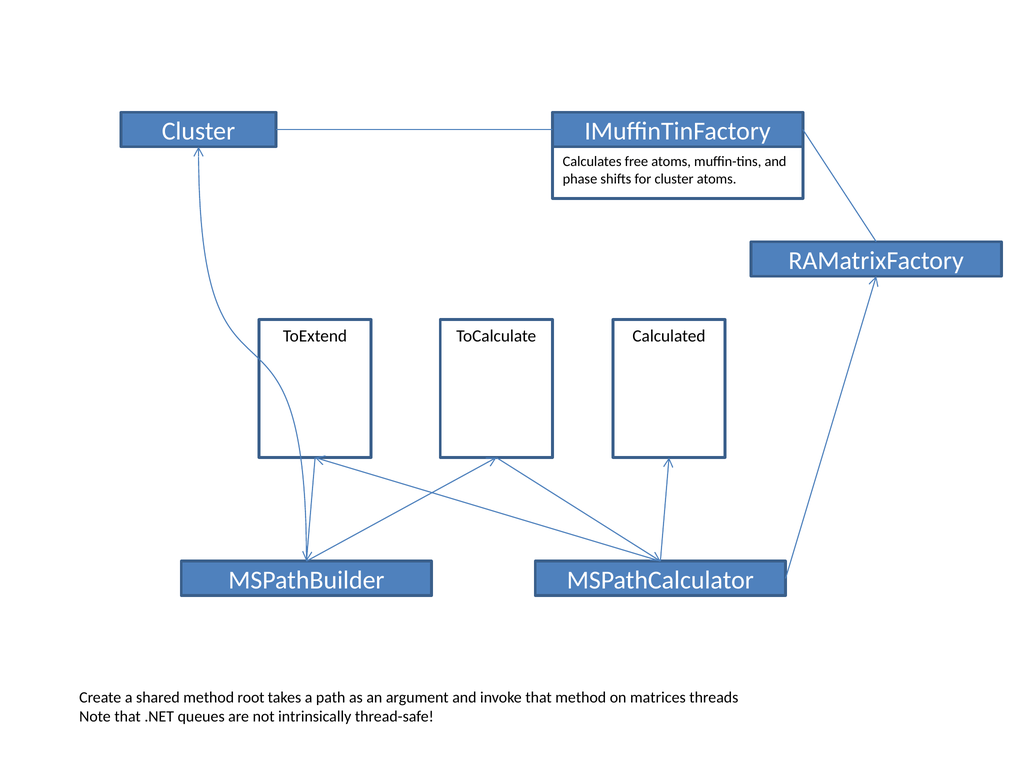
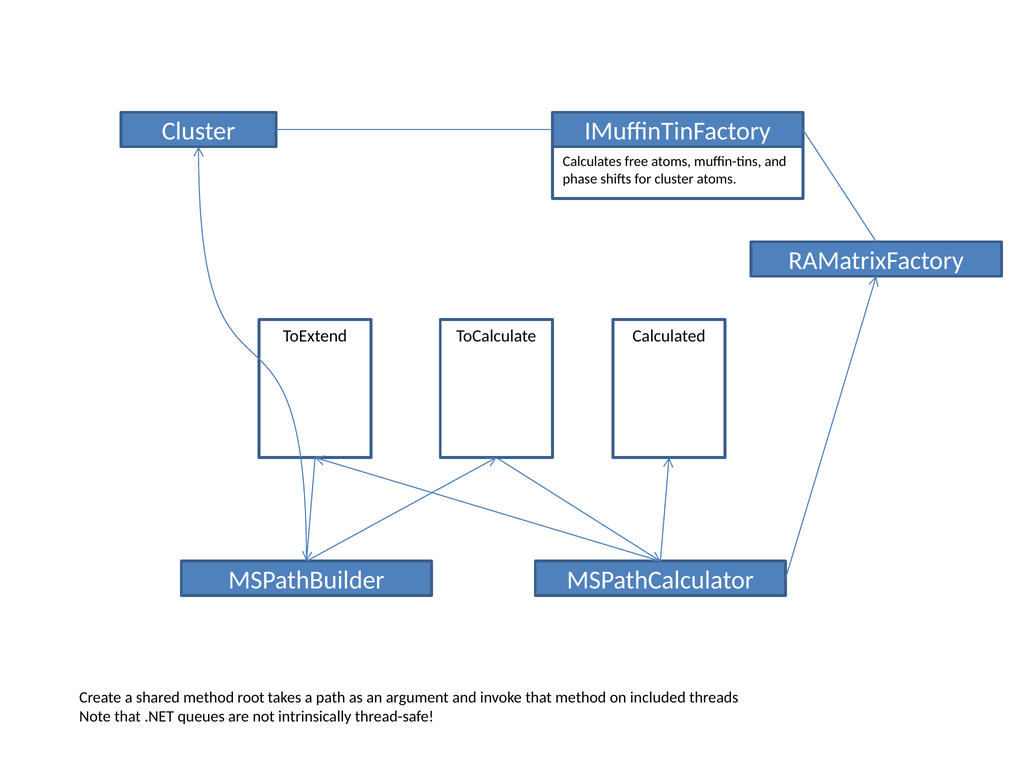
matrices: matrices -> included (658, 698)
